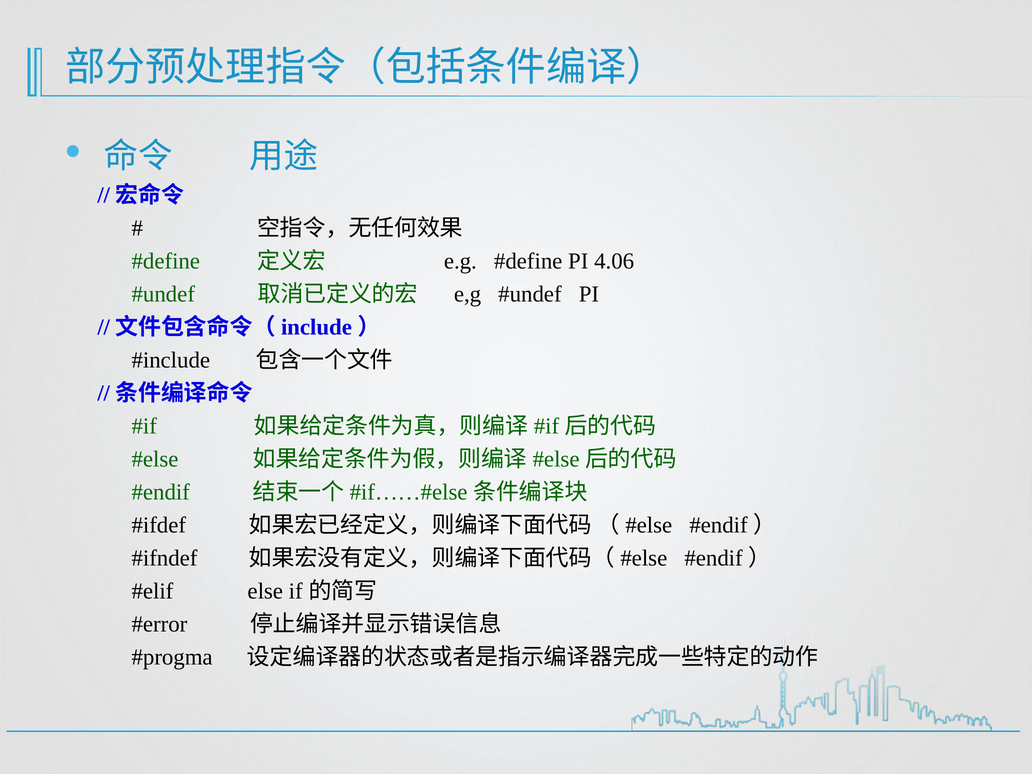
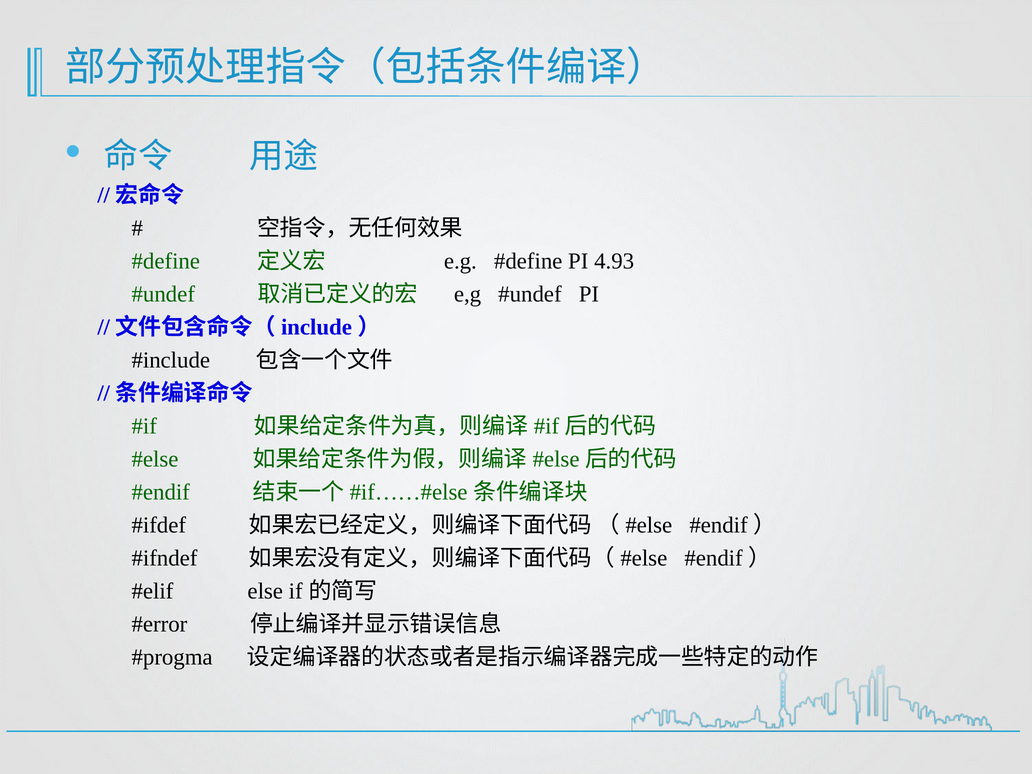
4.06: 4.06 -> 4.93 (614, 261)
